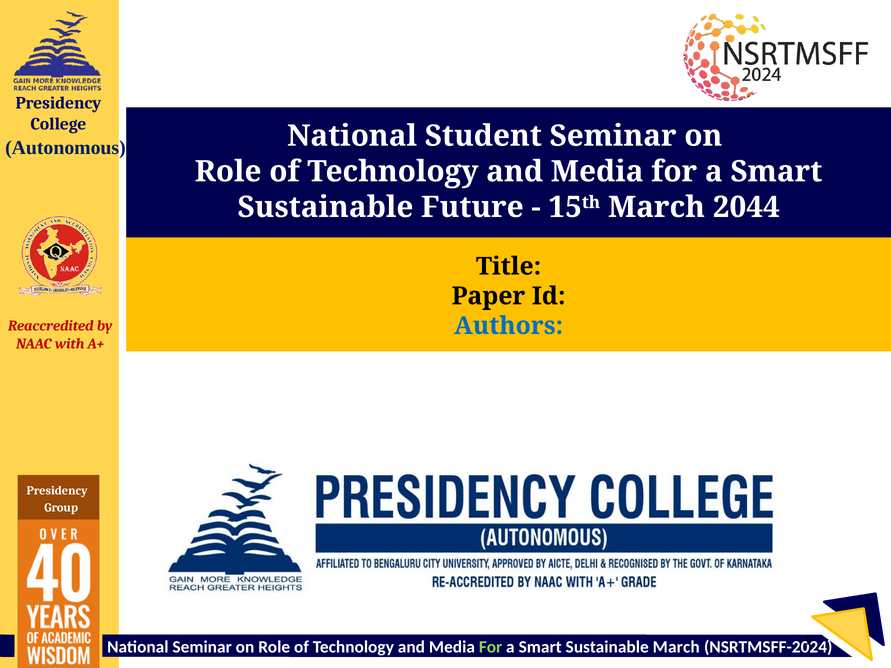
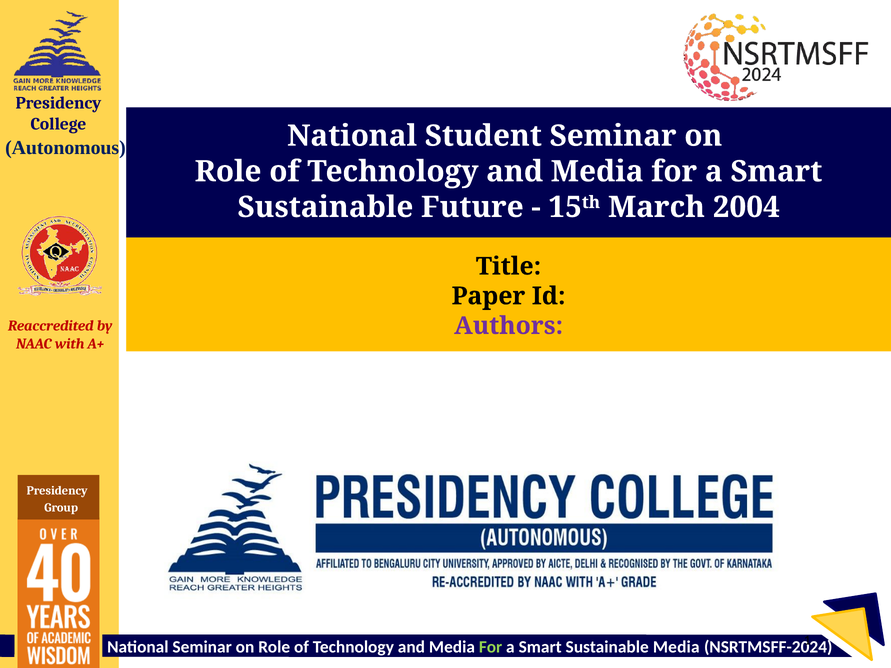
2044: 2044 -> 2004 (746, 207)
Authors colour: blue -> purple (509, 326)
Sustainable March: March -> Media (676, 647)
